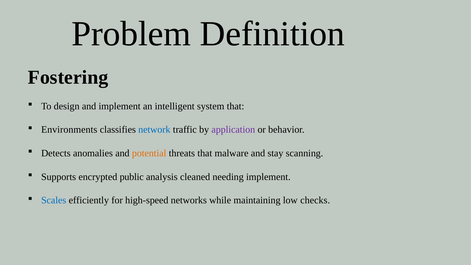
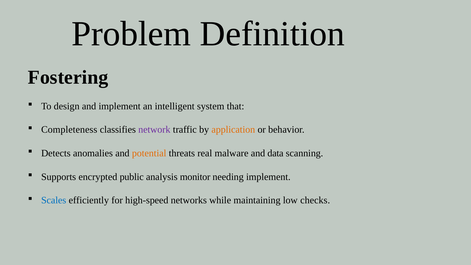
Environments: Environments -> Completeness (69, 130)
network colour: blue -> purple (154, 130)
application colour: purple -> orange (233, 130)
threats that: that -> real (205, 153)
stay: stay -> data (275, 153)
cleaned: cleaned -> monitor (195, 177)
